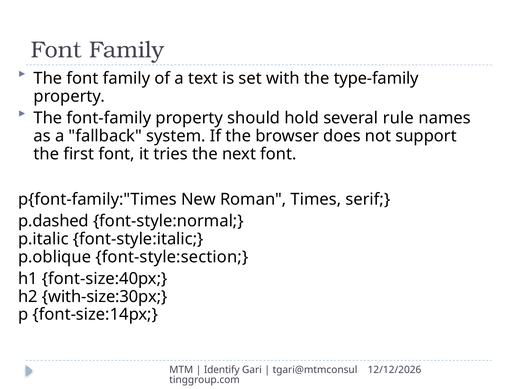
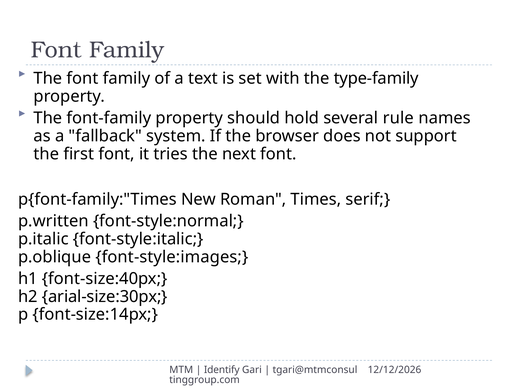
p.dashed: p.dashed -> p.written (53, 221)
font-style:section: font-style:section -> font-style:images (172, 257)
with-size:30px: with-size:30px -> arial-size:30px (105, 296)
